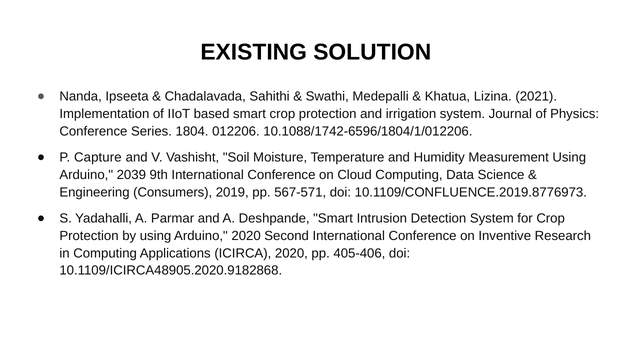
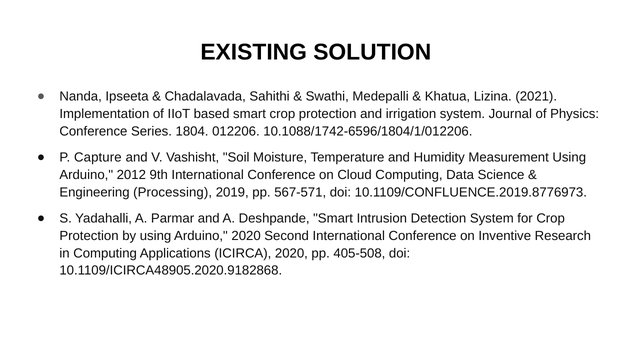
2039: 2039 -> 2012 (131, 175)
Consumers: Consumers -> Processing (173, 192)
405-406: 405-406 -> 405-508 (359, 253)
